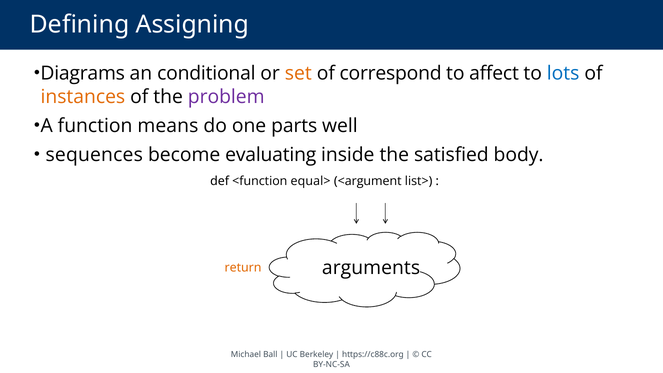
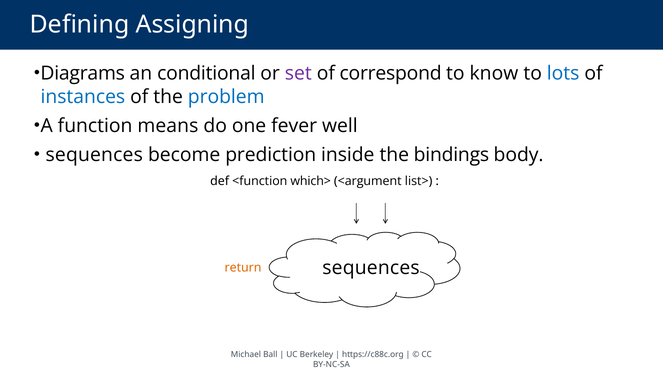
set colour: orange -> purple (298, 73)
affect: affect -> know (494, 73)
instances colour: orange -> blue (83, 97)
problem colour: purple -> blue (226, 97)
parts: parts -> fever (294, 126)
evaluating: evaluating -> prediction (271, 155)
satisfied: satisfied -> bindings (451, 155)
equal>: equal> -> which> (311, 181)
arguments: arguments -> sequences (371, 268)
